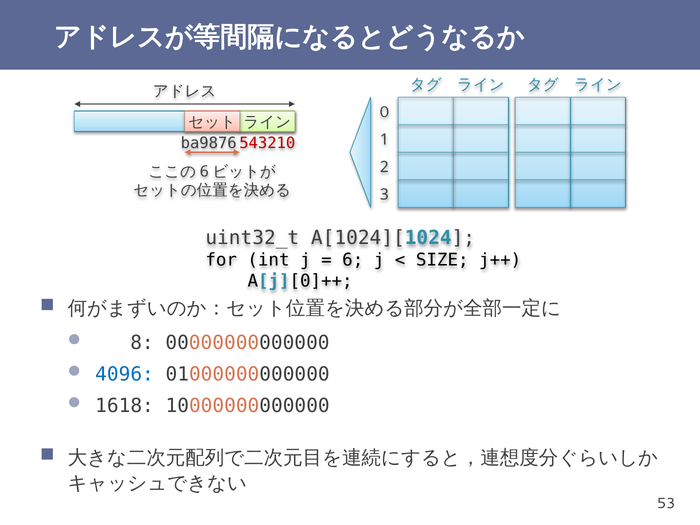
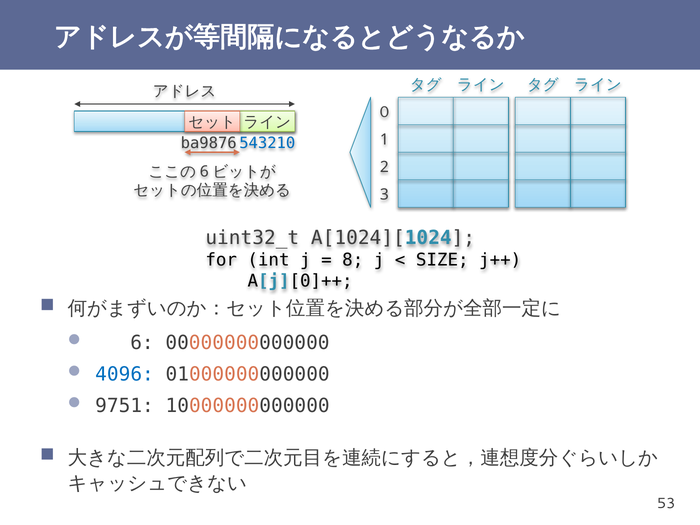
543210 colour: red -> blue (267, 143)
6: 6 -> 8 (353, 260)
8: 8 -> 6 (142, 343)
1618: 1618 -> 9751 (125, 406)
